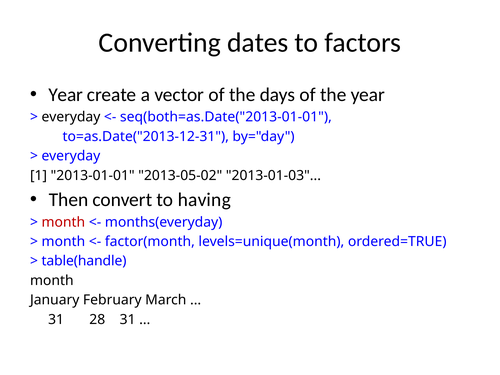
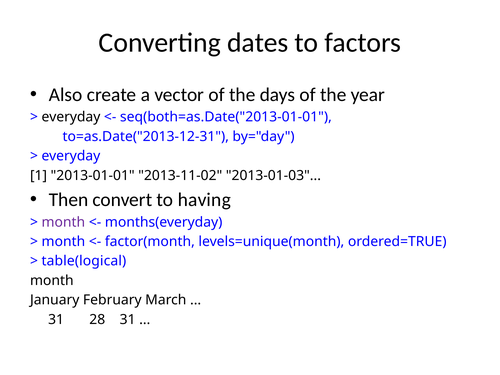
Year: Year -> Also (66, 95)
2013-05-02: 2013-05-02 -> 2013-11-02 (180, 175)
month colour: red -> purple (63, 222)
table(handle: table(handle -> table(logical (84, 261)
